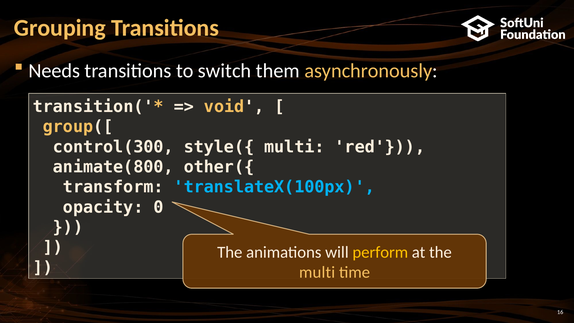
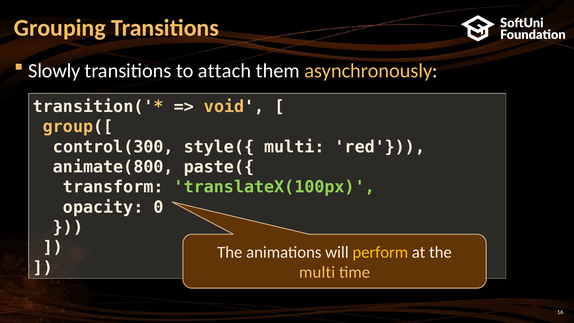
Needs: Needs -> Slowly (54, 71)
switch: switch -> attach (225, 71)
other({: other({ -> paste({ (219, 167)
translateX(100px colour: light blue -> light green (274, 187)
